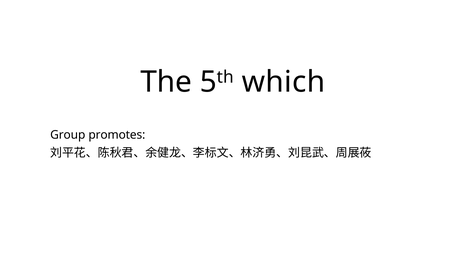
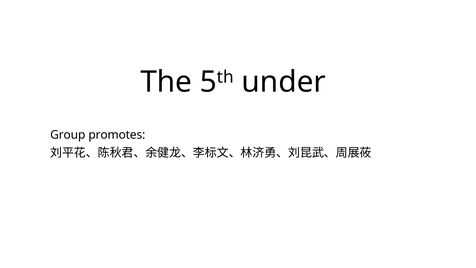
which: which -> under (284, 82)
